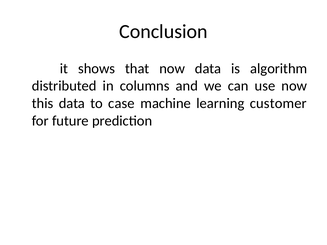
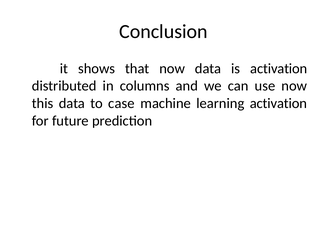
is algorithm: algorithm -> activation (279, 69)
learning customer: customer -> activation (278, 103)
